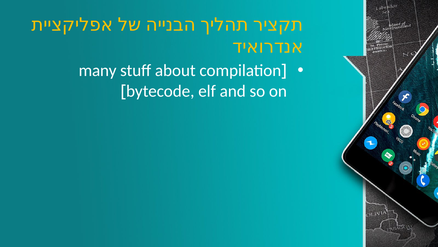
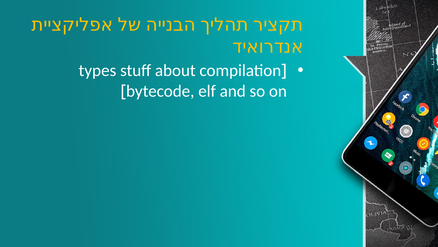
many: many -> types (97, 70)
